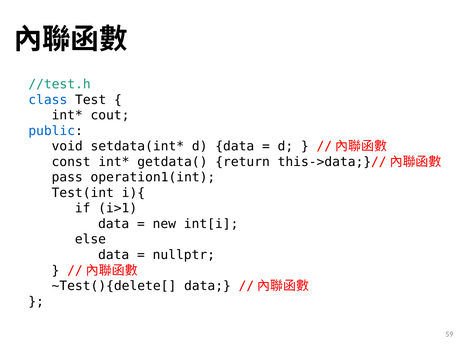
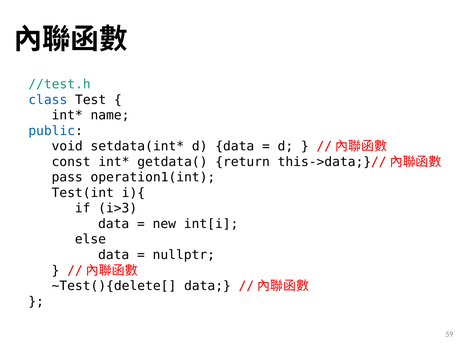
cout: cout -> name (110, 115)
i>1: i>1 -> i>3 (118, 208)
